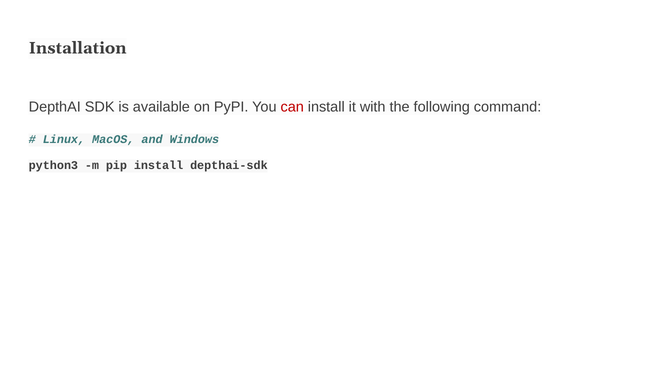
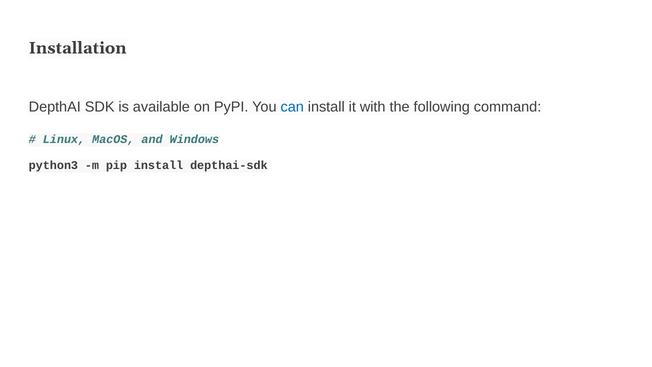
can colour: red -> blue (292, 107)
